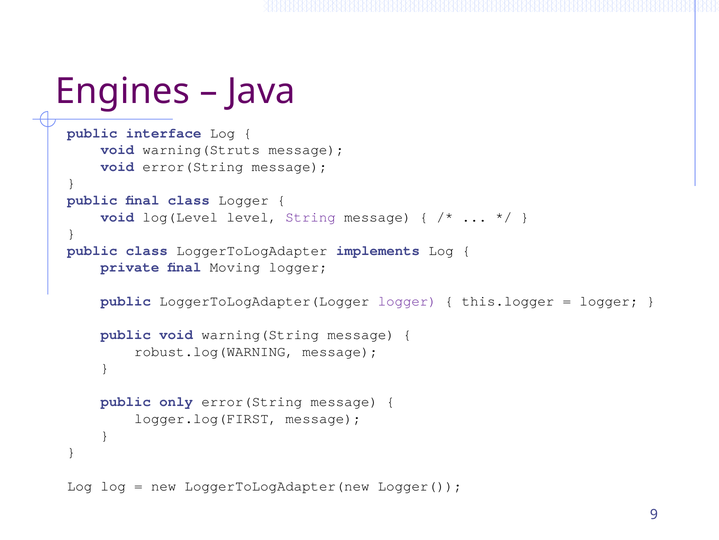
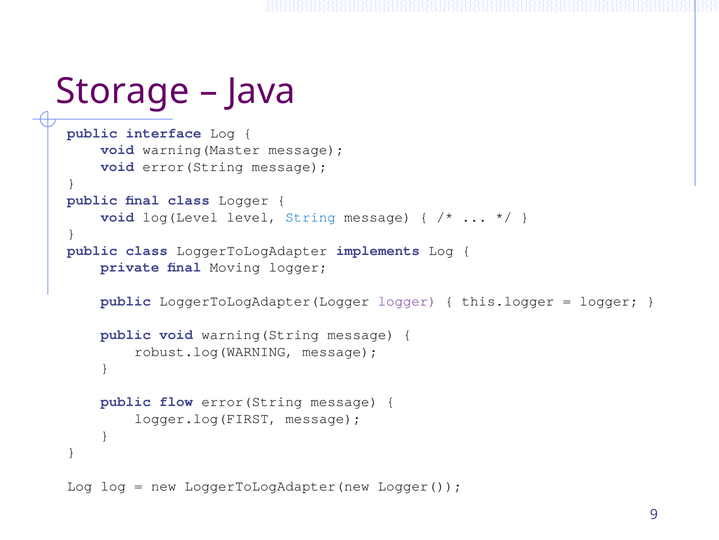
Engines: Engines -> Storage (123, 91)
warning(Struts: warning(Struts -> warning(Master (201, 149)
String colour: purple -> blue (310, 217)
only: only -> flow (176, 401)
